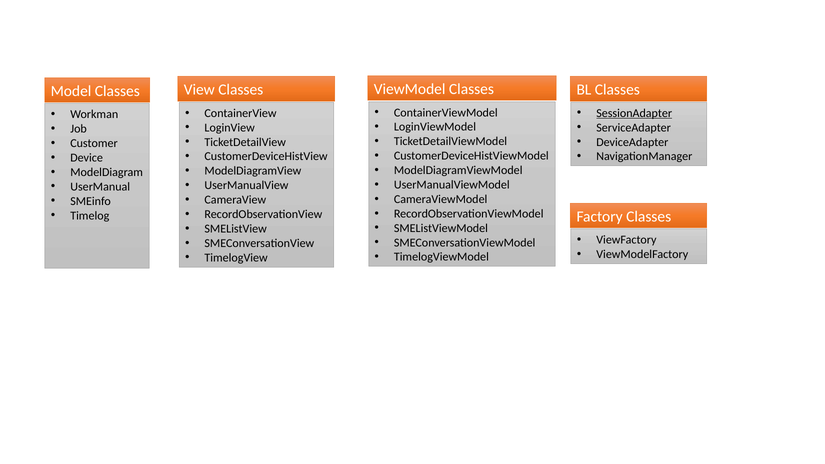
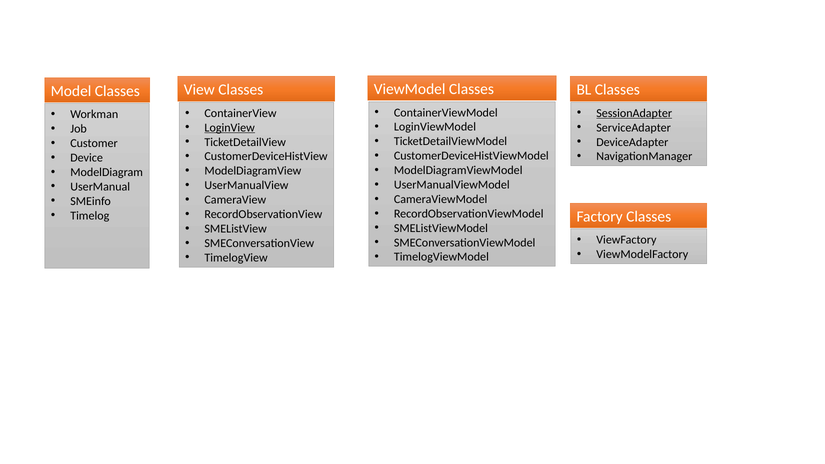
LoginView underline: none -> present (230, 128)
